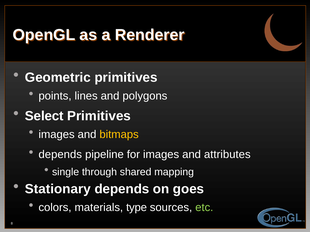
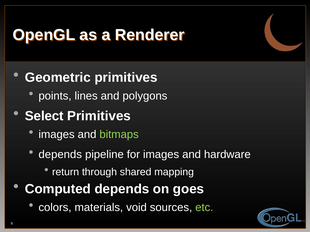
bitmaps colour: yellow -> light green (119, 135)
attributes: attributes -> hardware (227, 155)
single: single -> return (66, 172)
Stationary: Stationary -> Computed (58, 189)
type: type -> void (136, 208)
